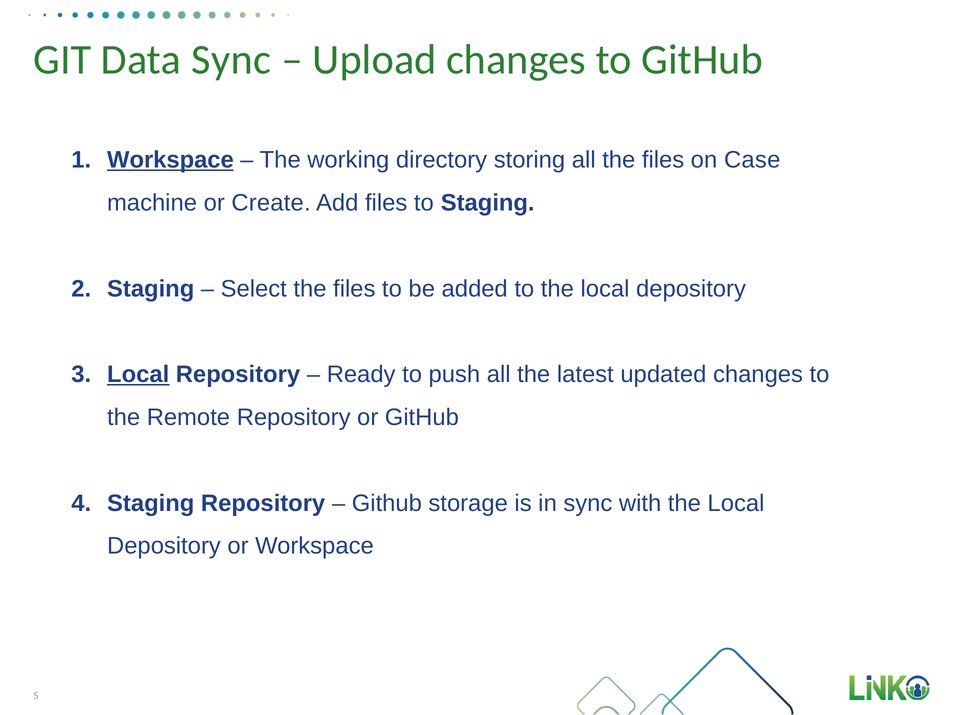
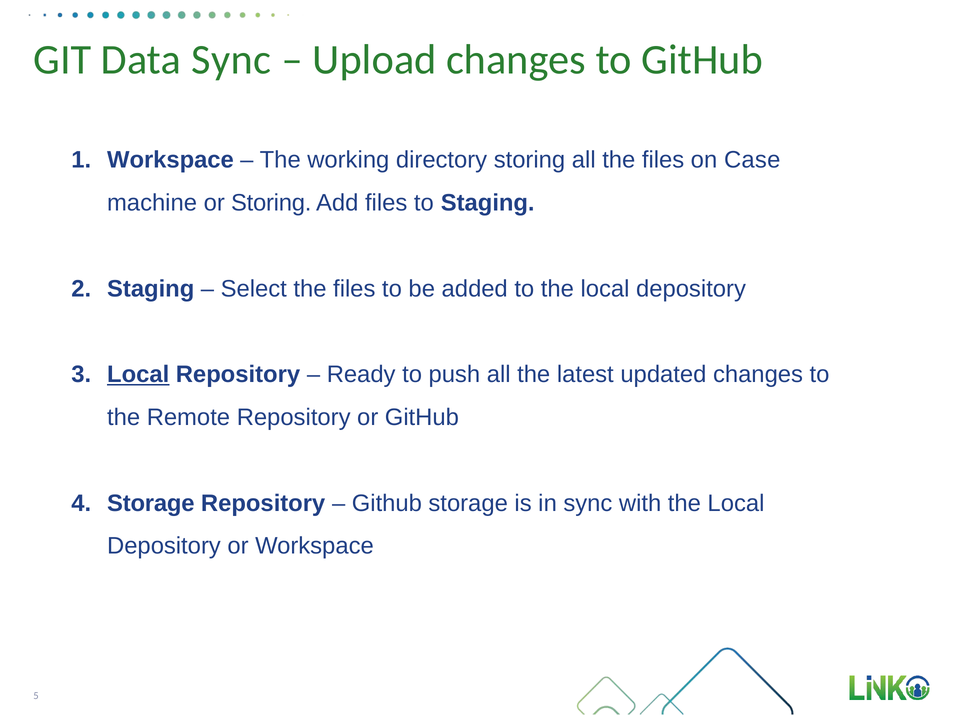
Workspace underline: present -> none (170, 160)
or Create: Create -> Storing (271, 203)
Staging: Staging -> Storage (151, 503)
